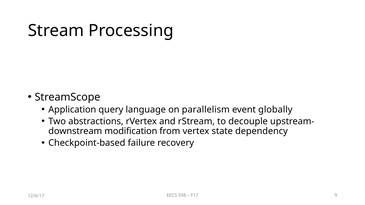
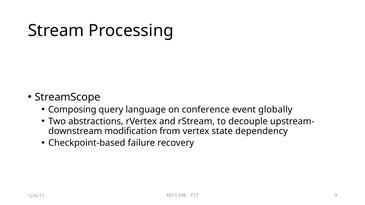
Application: Application -> Composing (72, 110)
parallelism: parallelism -> conference (206, 110)
